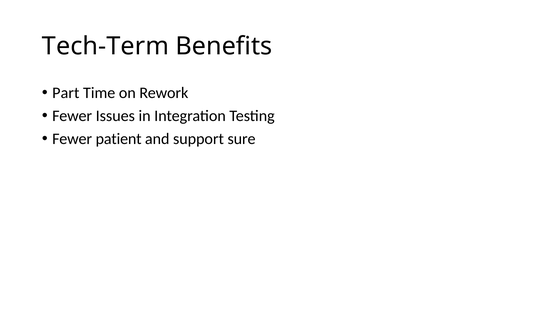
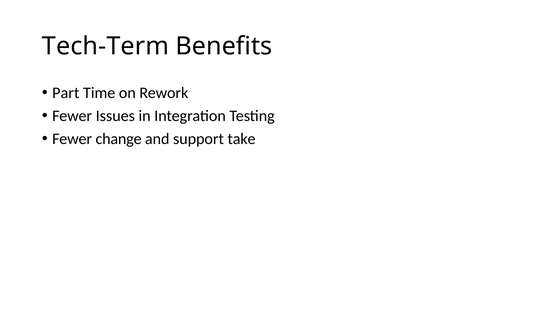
patient: patient -> change (119, 139)
sure: sure -> take (242, 139)
